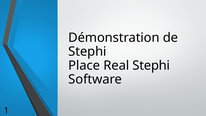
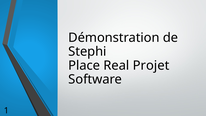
Real Stephi: Stephi -> Projet (151, 65)
